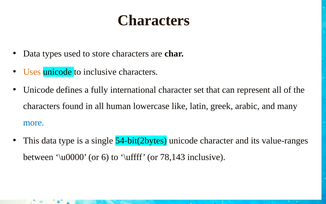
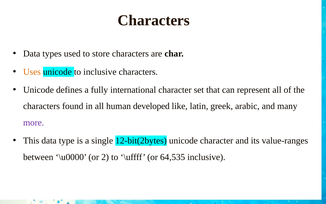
lowercase: lowercase -> developed (151, 106)
more colour: blue -> purple (34, 123)
54-bit(2bytes: 54-bit(2bytes -> 12-bit(2bytes (141, 141)
6: 6 -> 2 (105, 157)
78,143: 78,143 -> 64,535 (173, 157)
